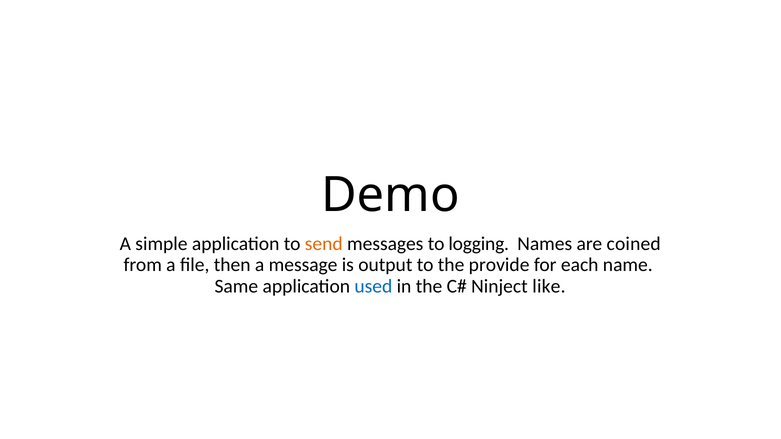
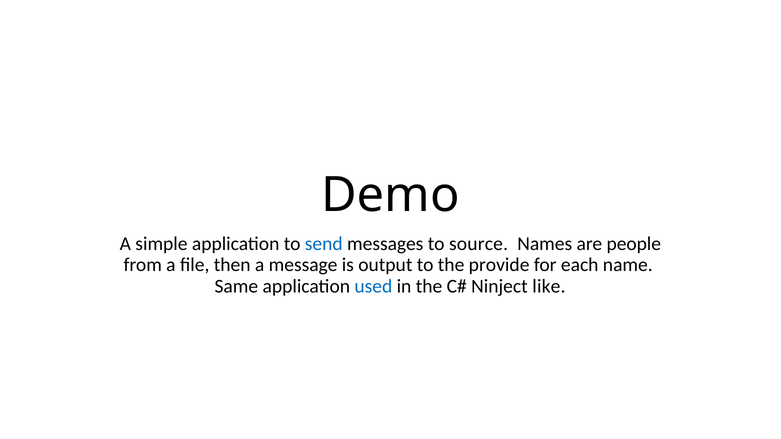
send colour: orange -> blue (324, 244)
logging: logging -> source (479, 244)
coined: coined -> people (634, 244)
